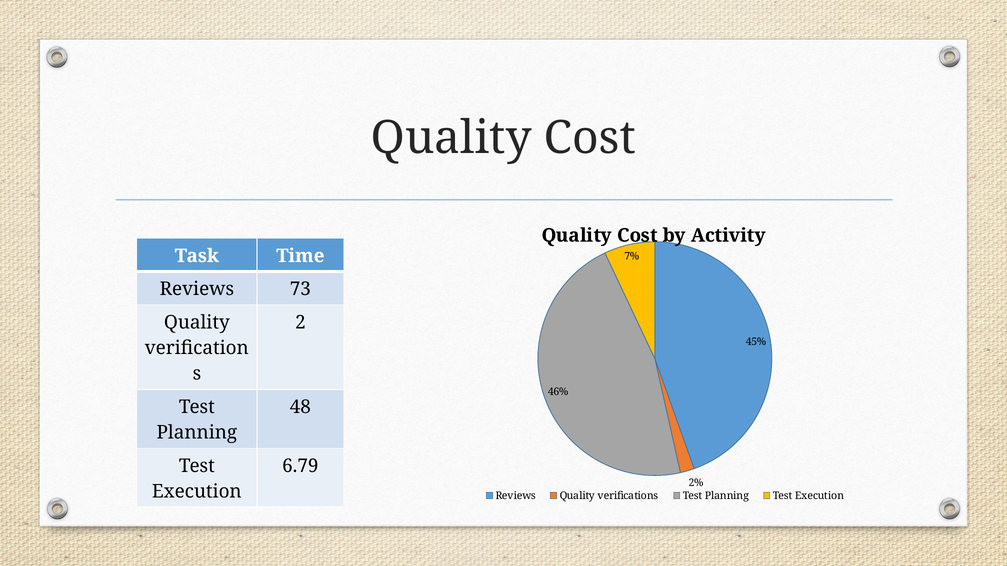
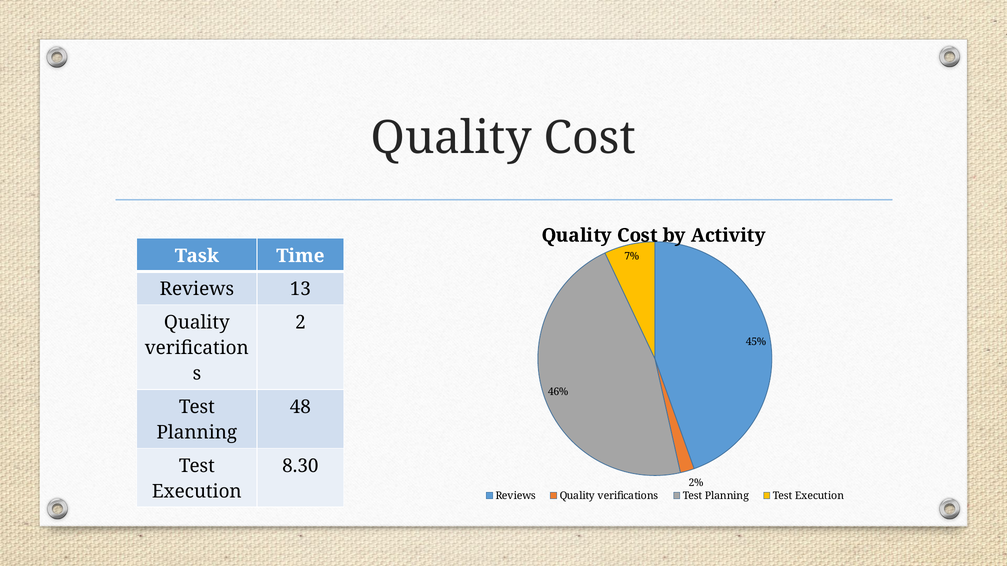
73: 73 -> 13 (300, 289)
6.79: 6.79 -> 8.30 (300, 466)
